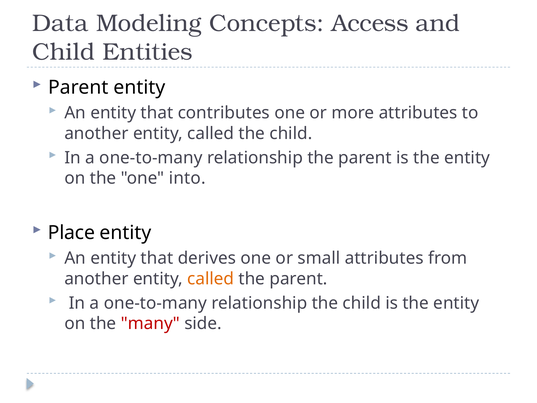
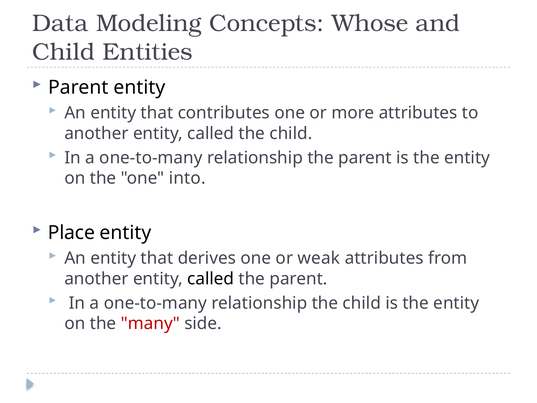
Access: Access -> Whose (370, 23)
small: small -> weak (319, 258)
called colour: orange -> black (211, 279)
